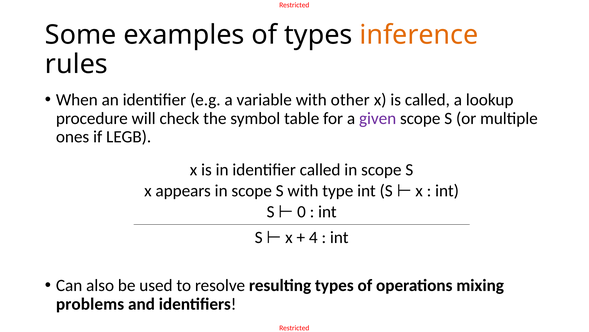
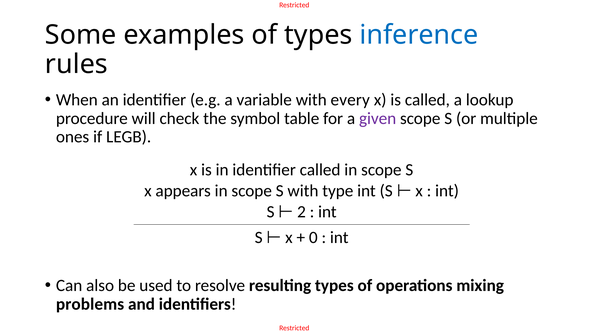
inference colour: orange -> blue (419, 35)
other: other -> every (350, 100)
0: 0 -> 2 (301, 211)
4: 4 -> 0 (313, 237)
